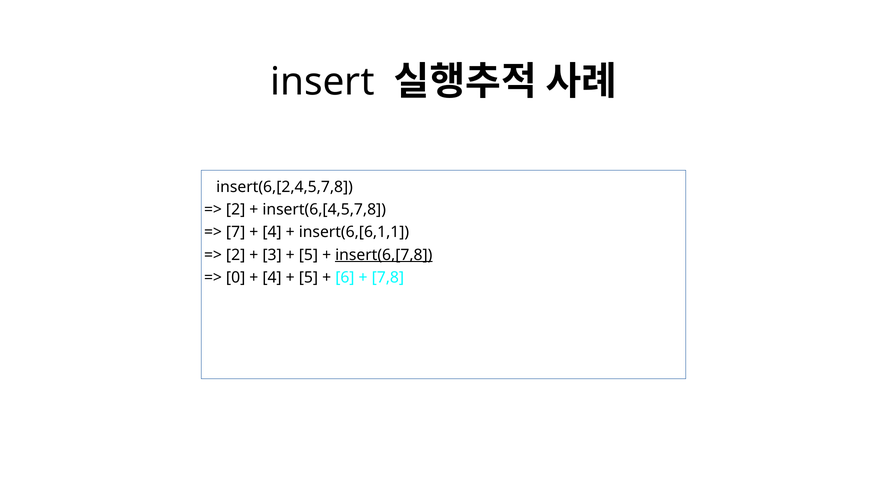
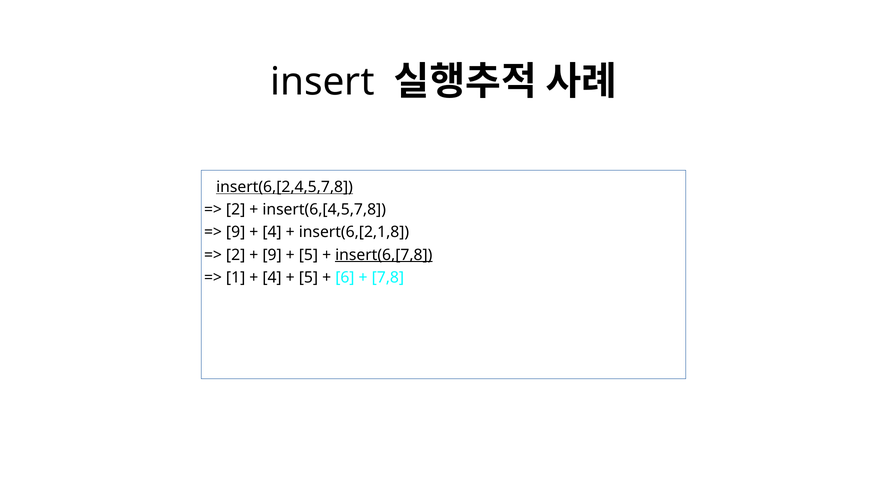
insert(6,[2,4,5,7,8 underline: none -> present (285, 187)
7: 7 -> 9 (236, 232)
insert(6,[6,1,1: insert(6,[6,1,1 -> insert(6,[2,1,8 (354, 232)
3: 3 -> 9 (272, 255)
0: 0 -> 1 (236, 277)
